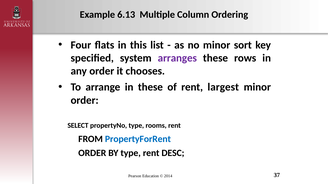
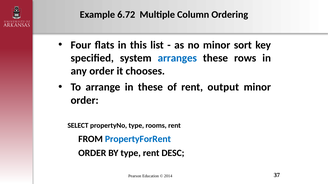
6.13: 6.13 -> 6.72 (126, 15)
arranges colour: purple -> blue (177, 58)
largest: largest -> output (223, 87)
